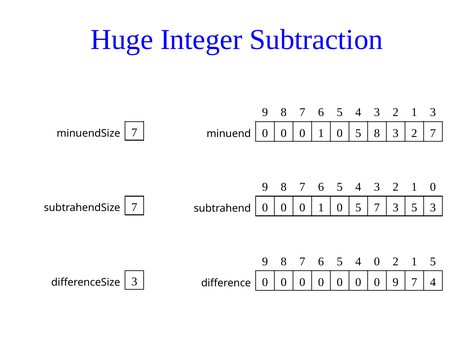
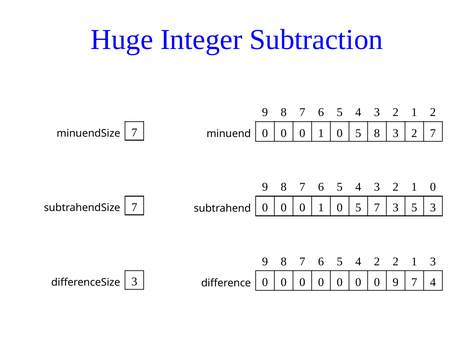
1 3: 3 -> 2 (433, 113)
4 0: 0 -> 2 (377, 262)
1 5: 5 -> 3 (433, 262)
